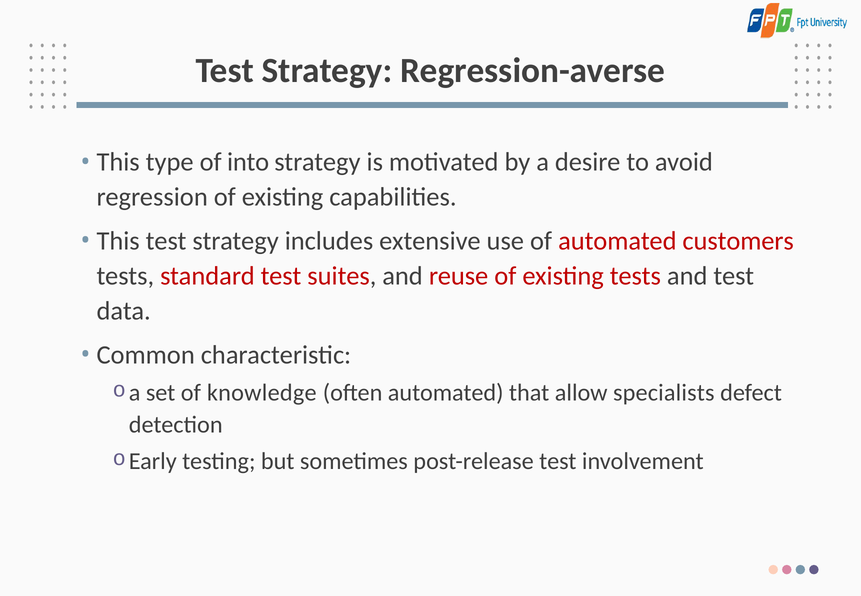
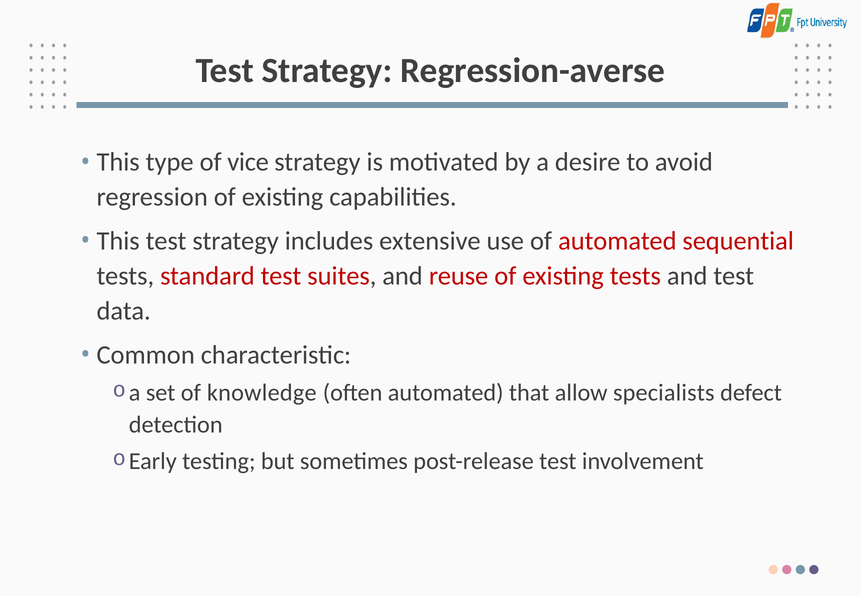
into: into -> vice (248, 162)
customers: customers -> sequential (738, 241)
